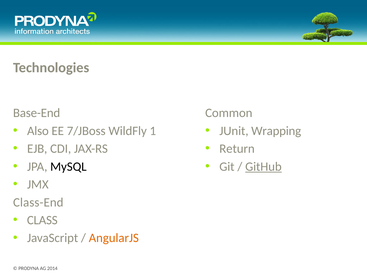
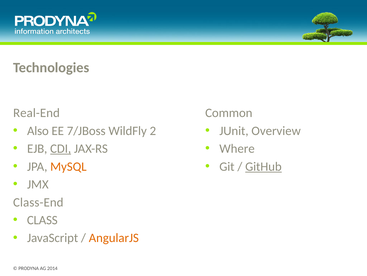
Base-End: Base-End -> Real-End (36, 113)
1: 1 -> 2 (153, 130)
Wrapping: Wrapping -> Overview (276, 131)
CDI underline: none -> present (61, 148)
Return: Return -> Where (237, 148)
MySQL colour: black -> orange (68, 166)
